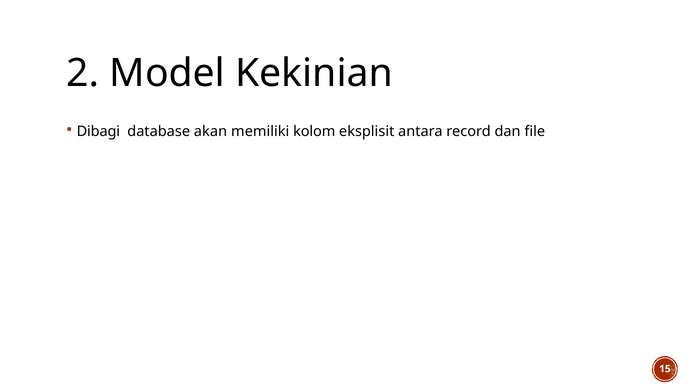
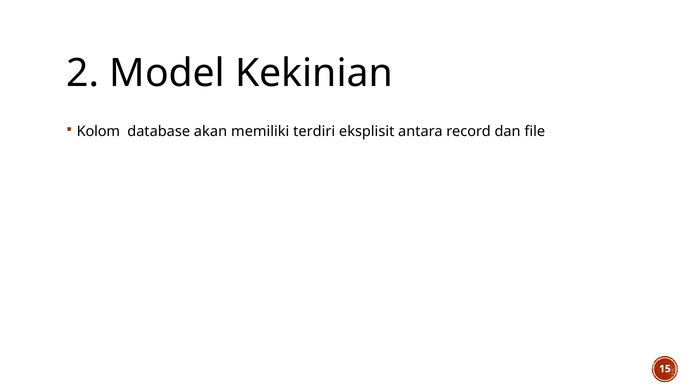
Dibagi: Dibagi -> Kolom (98, 132)
kolom: kolom -> terdiri (314, 132)
